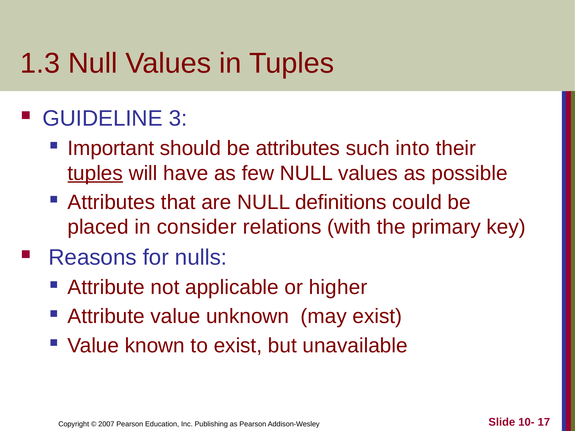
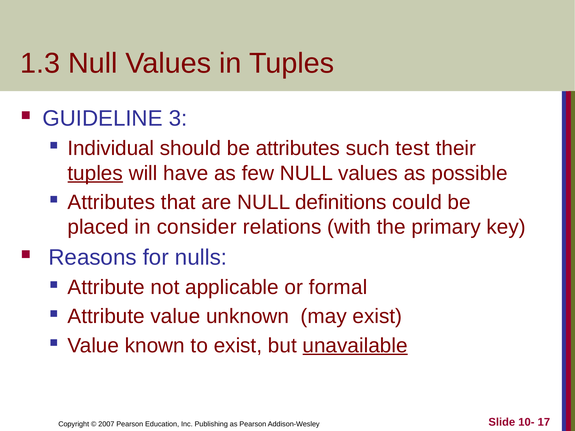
Important: Important -> Individual (111, 148)
into: into -> test (413, 148)
higher: higher -> formal (338, 288)
unavailable underline: none -> present (355, 346)
